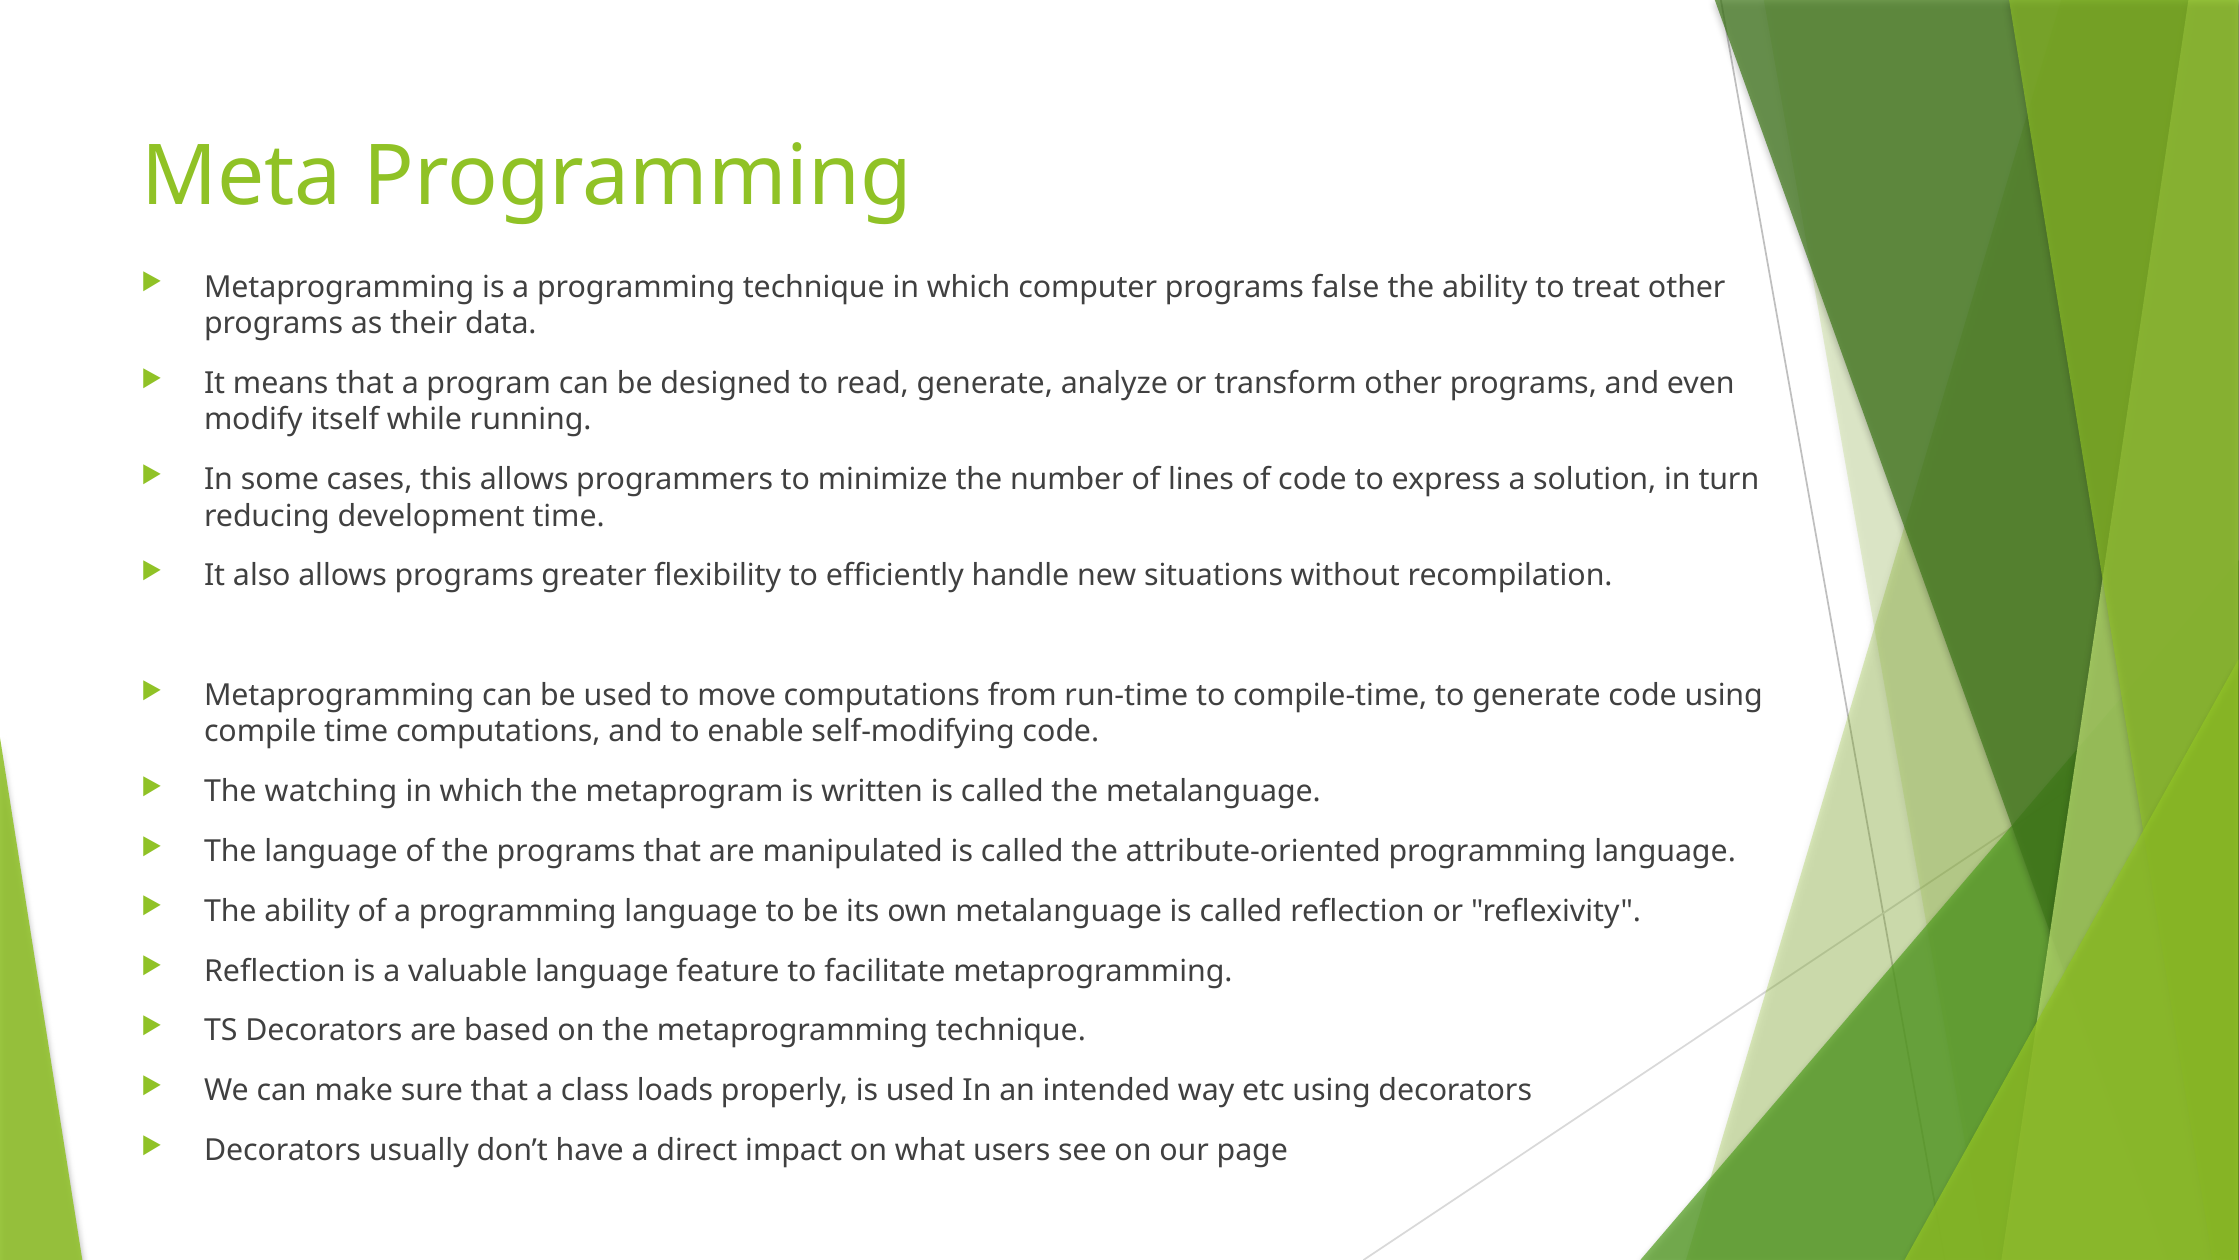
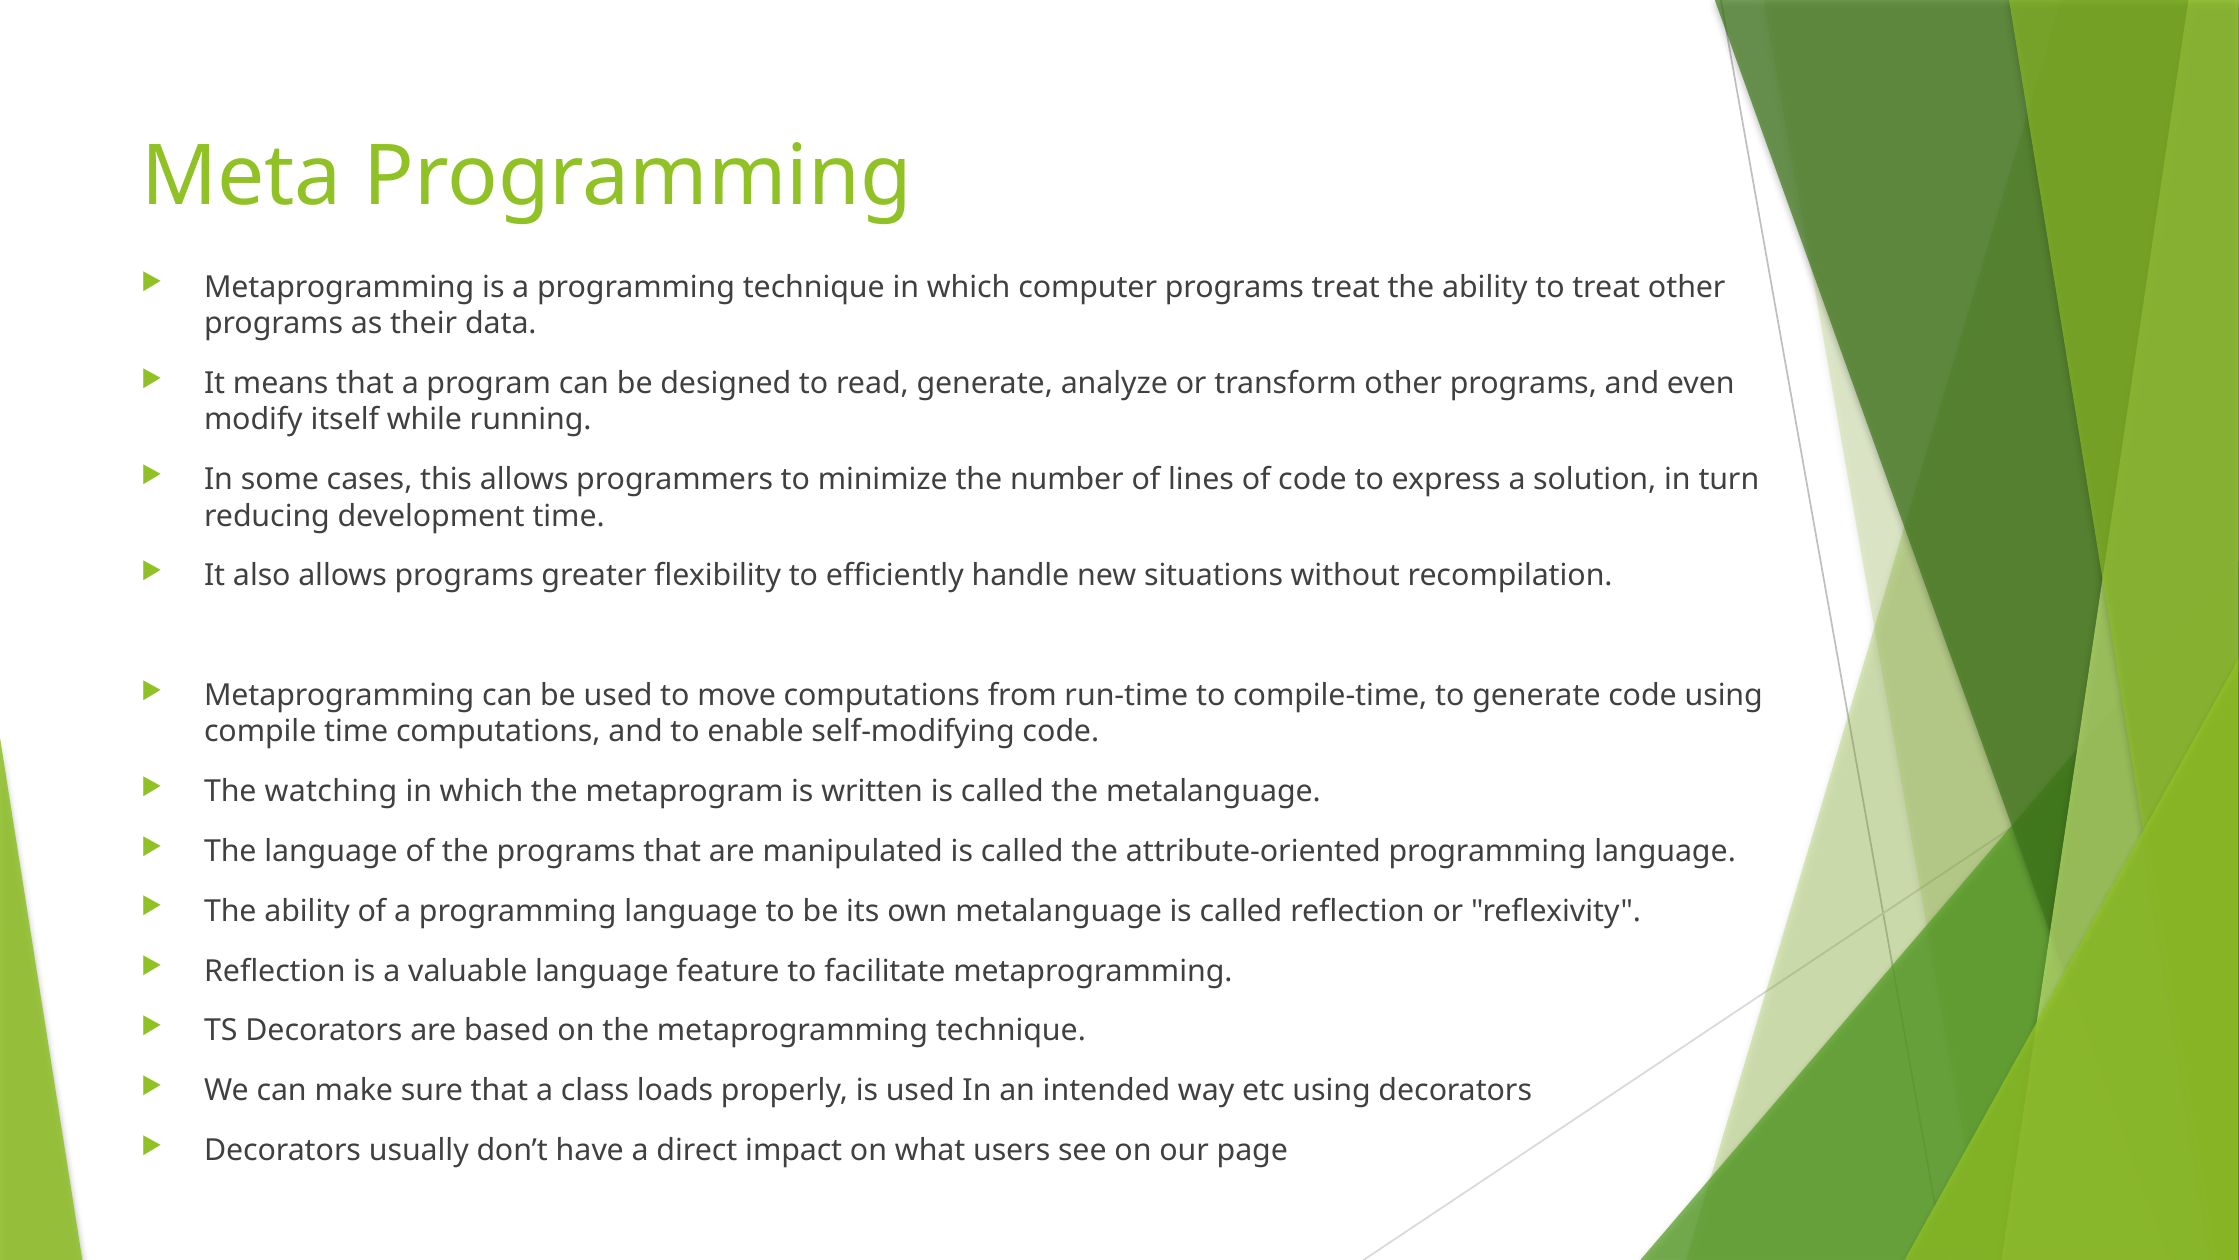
programs false: false -> treat (1346, 287)
